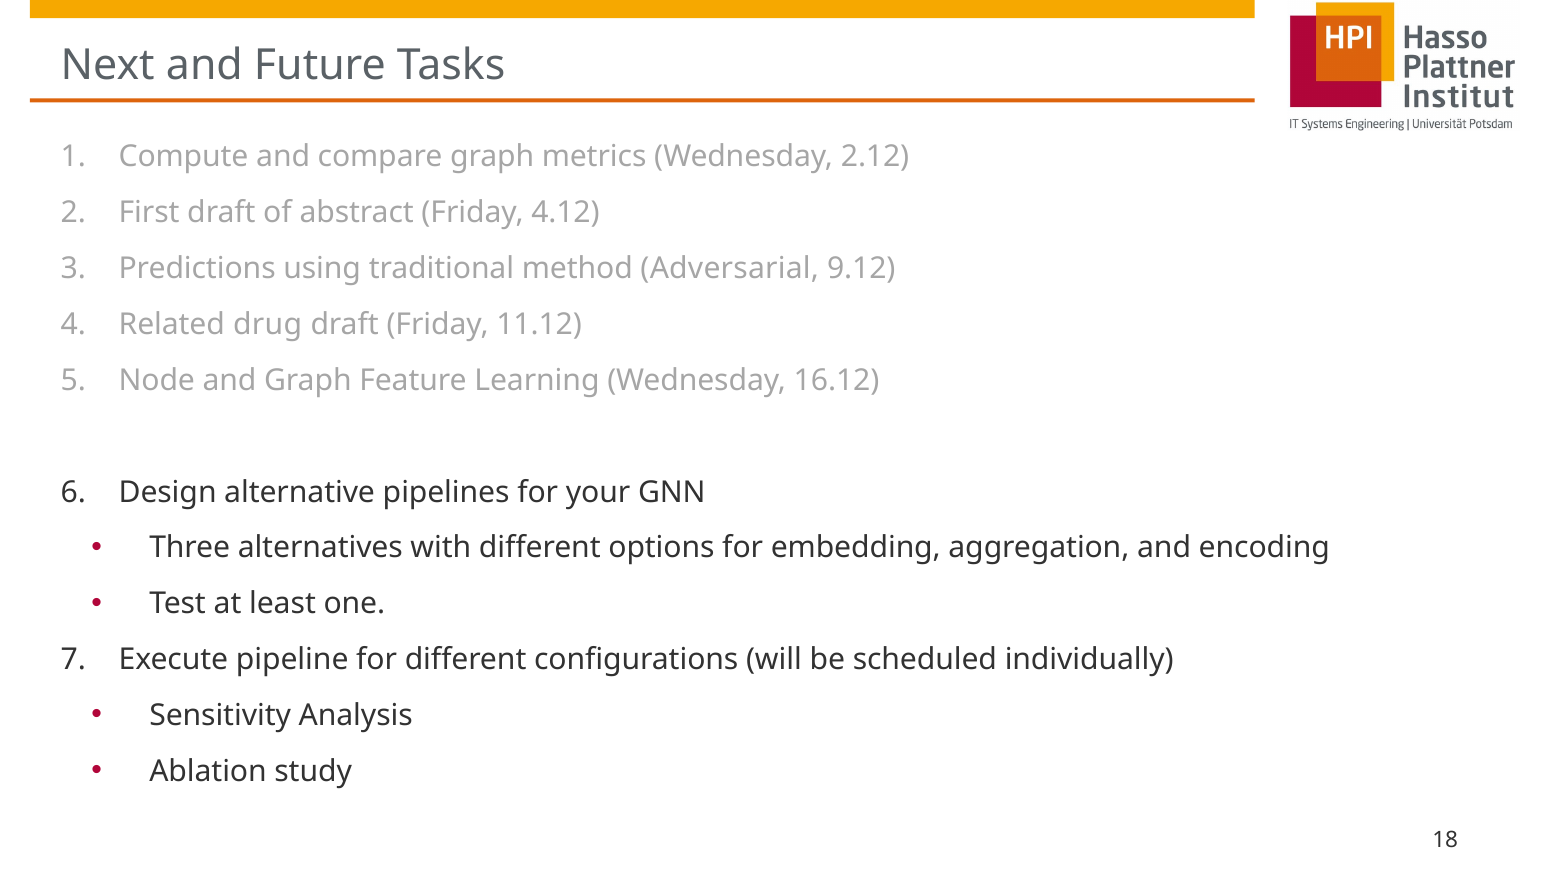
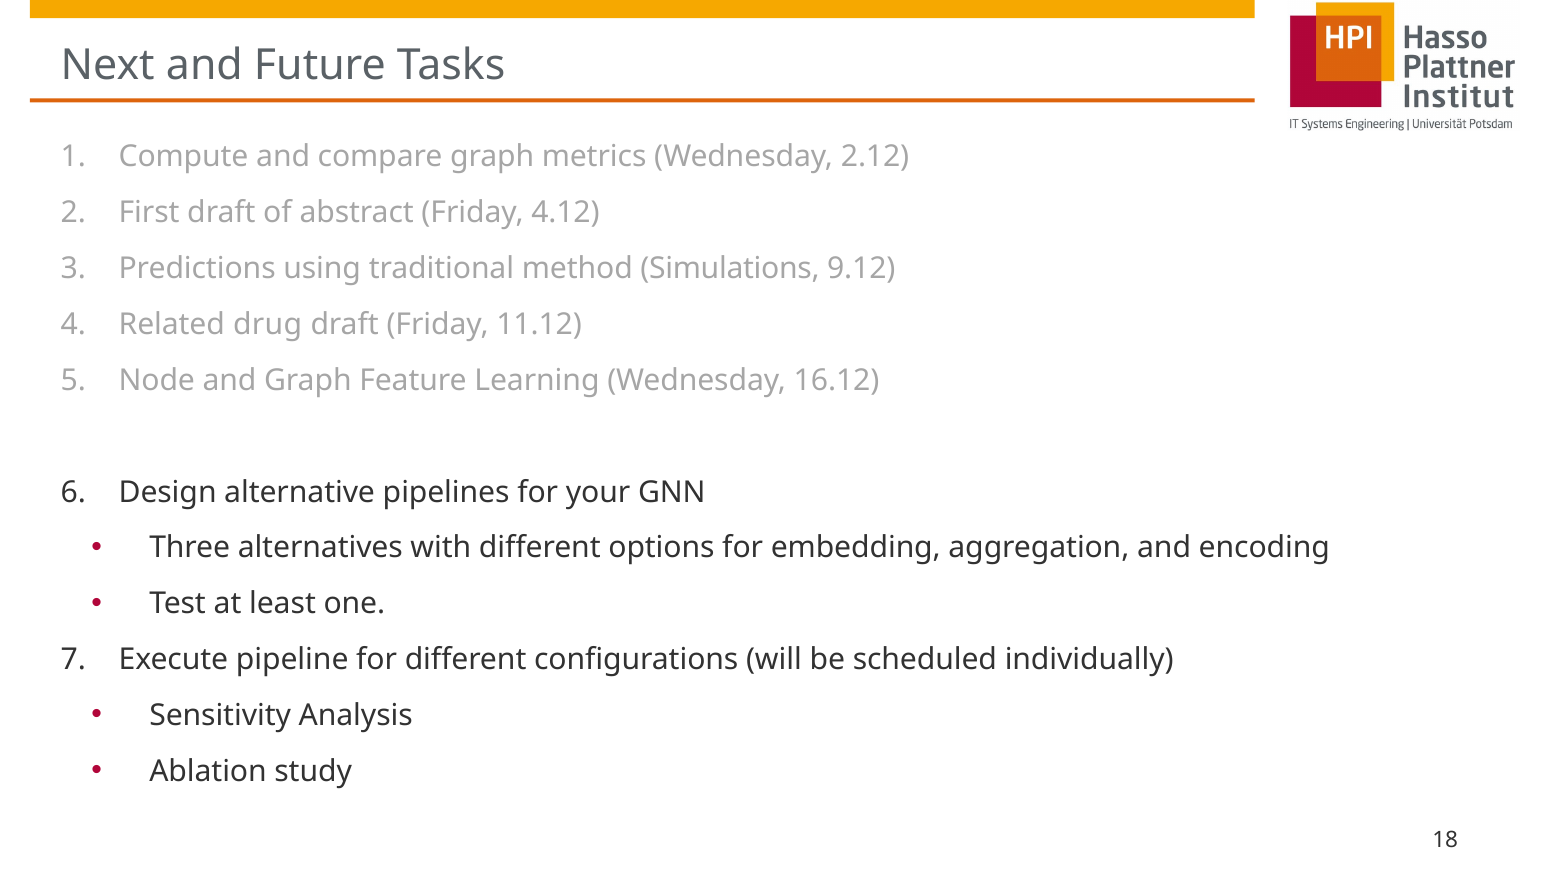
Adversarial: Adversarial -> Simulations (730, 269)
